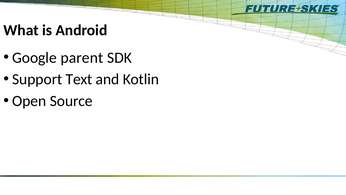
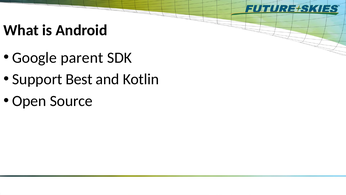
Text: Text -> Best (79, 79)
